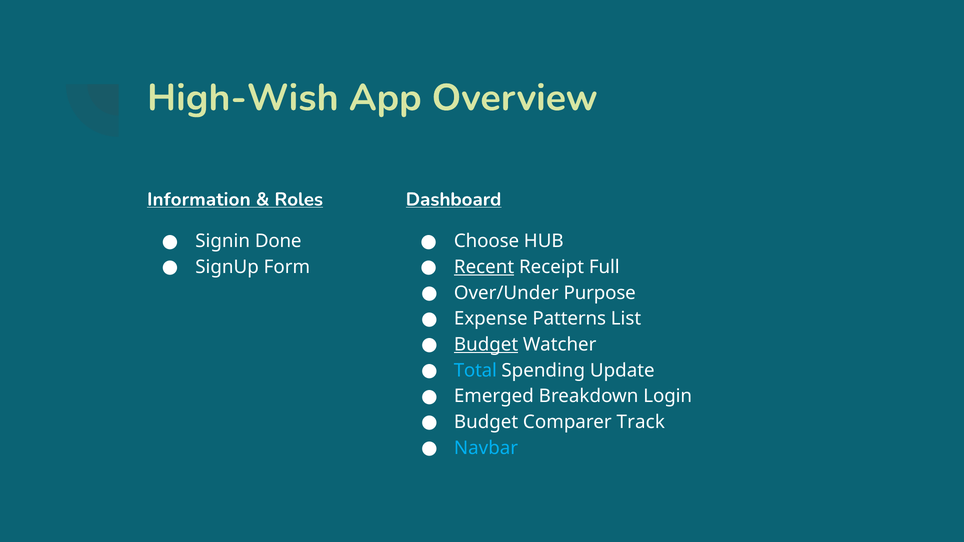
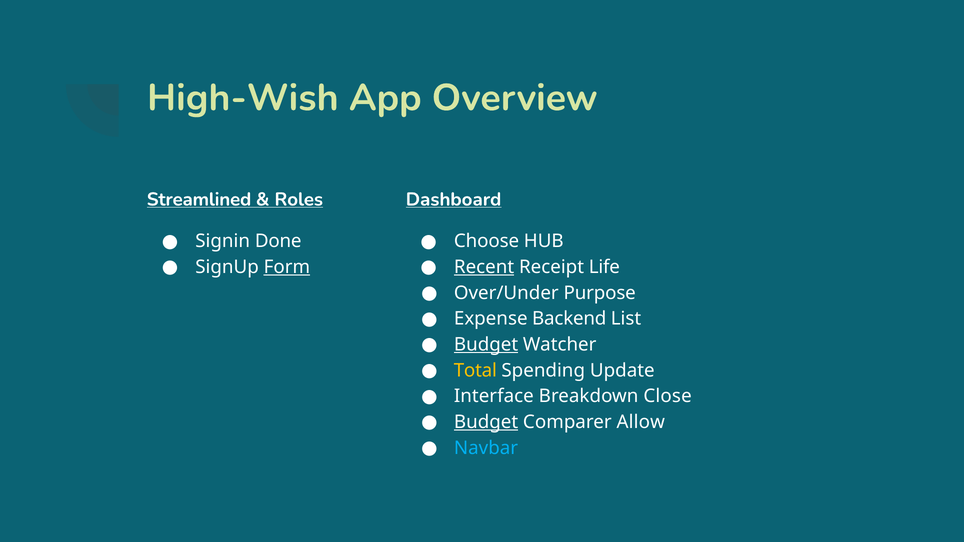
Information: Information -> Streamlined (199, 199)
Form underline: none -> present (287, 267)
Full: Full -> Life (604, 267)
Patterns: Patterns -> Backend (569, 319)
Total colour: light blue -> yellow (475, 371)
Emerged: Emerged -> Interface (494, 396)
Login: Login -> Close (668, 396)
Budget underline: none -> present (486, 422)
Track: Track -> Allow (641, 422)
